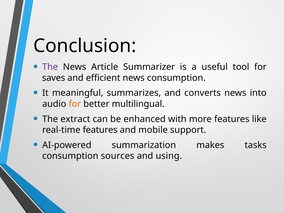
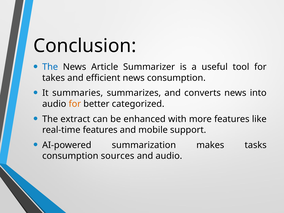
The colour: purple -> blue (50, 67)
saves: saves -> takes (54, 78)
meaningful: meaningful -> summaries (78, 93)
multilingual: multilingual -> categorized (138, 104)
and using: using -> audio (169, 156)
